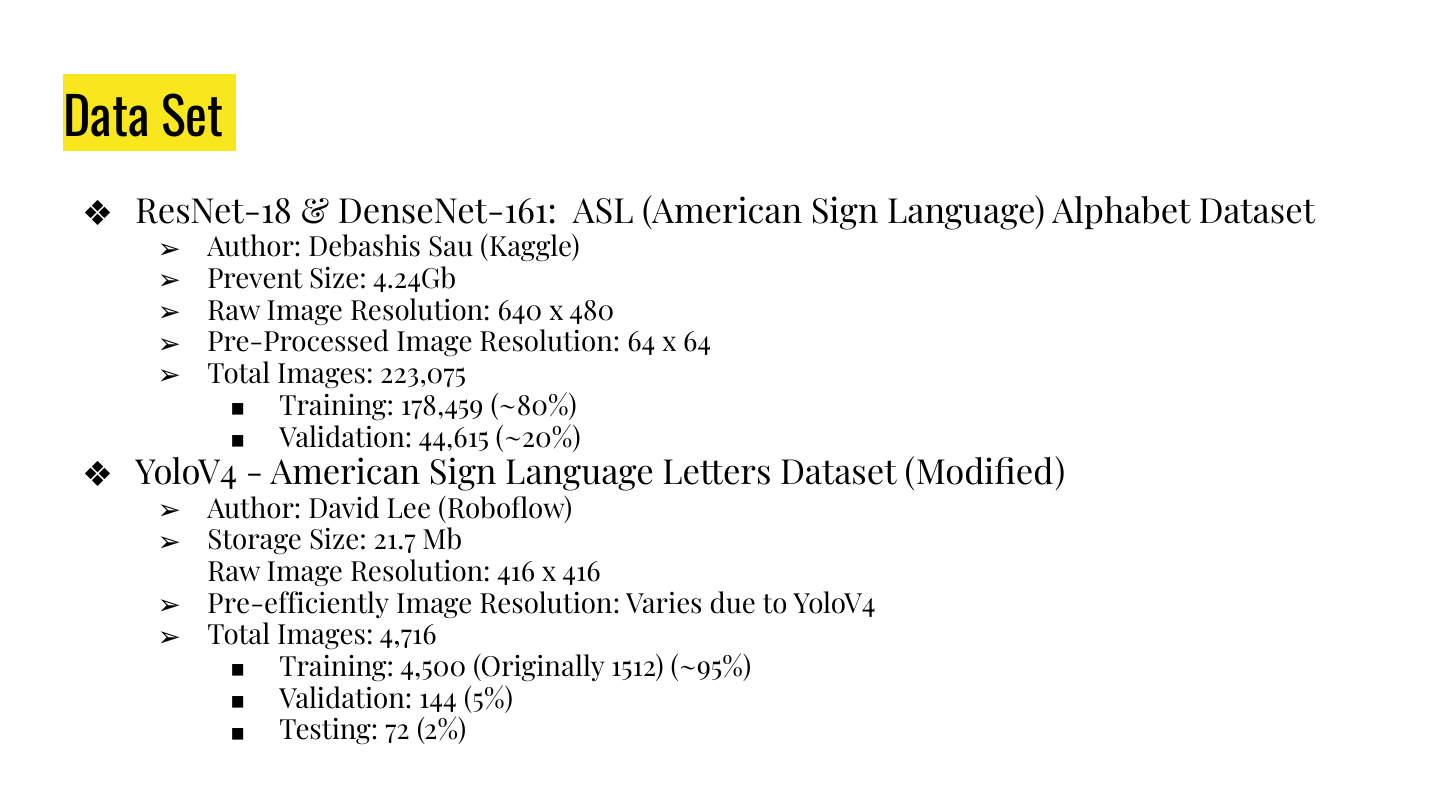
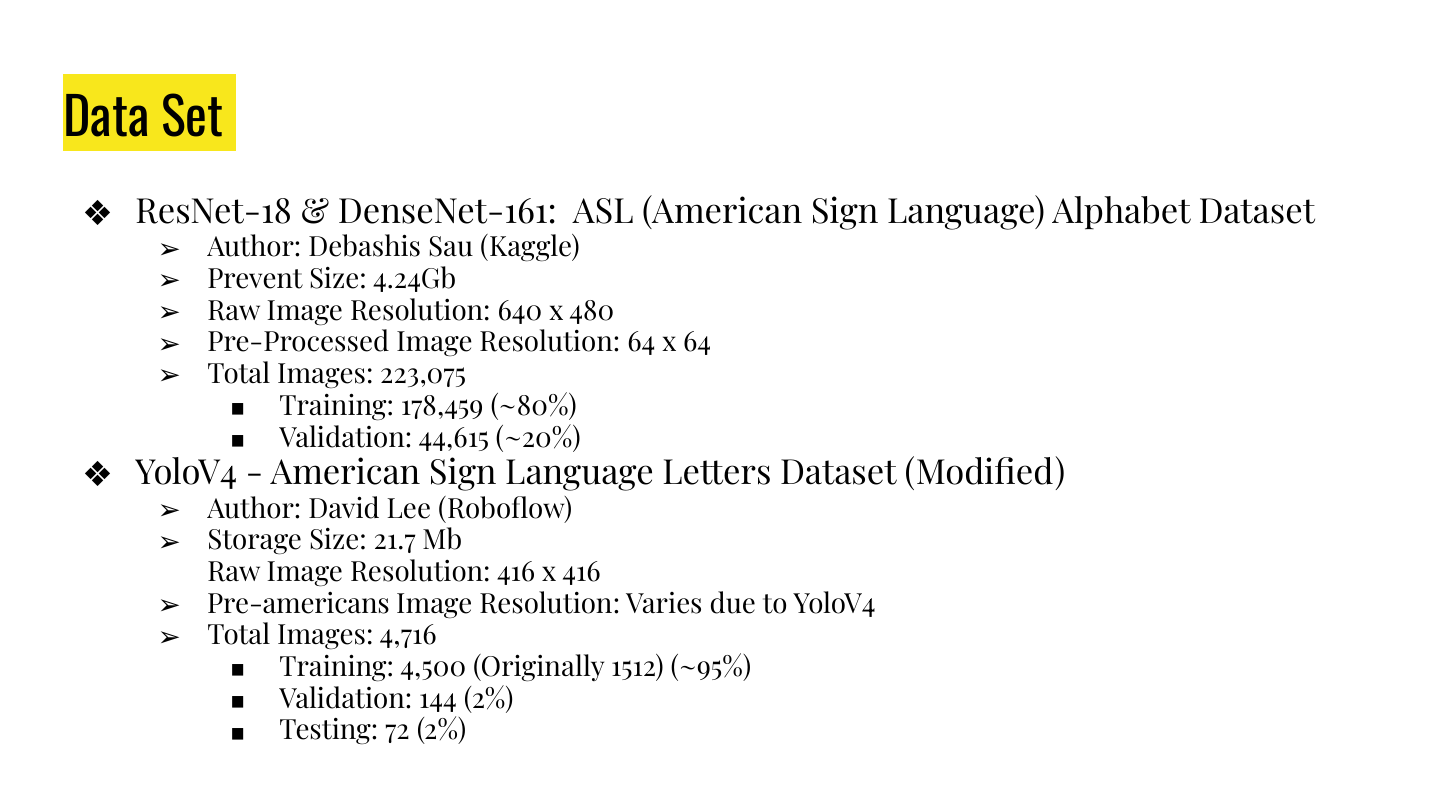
Pre-efficiently: Pre-efficiently -> Pre-americans (298, 604)
144 5%: 5% -> 2% (489, 699)
